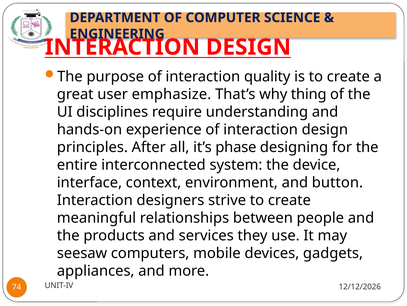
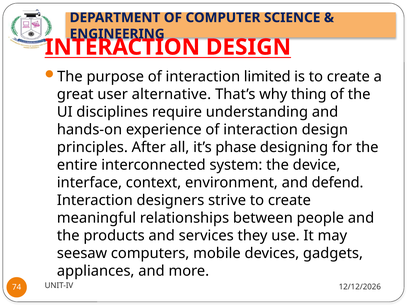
quality: quality -> limited (267, 76)
emphasize: emphasize -> alternative (171, 94)
button: button -> defend (338, 182)
